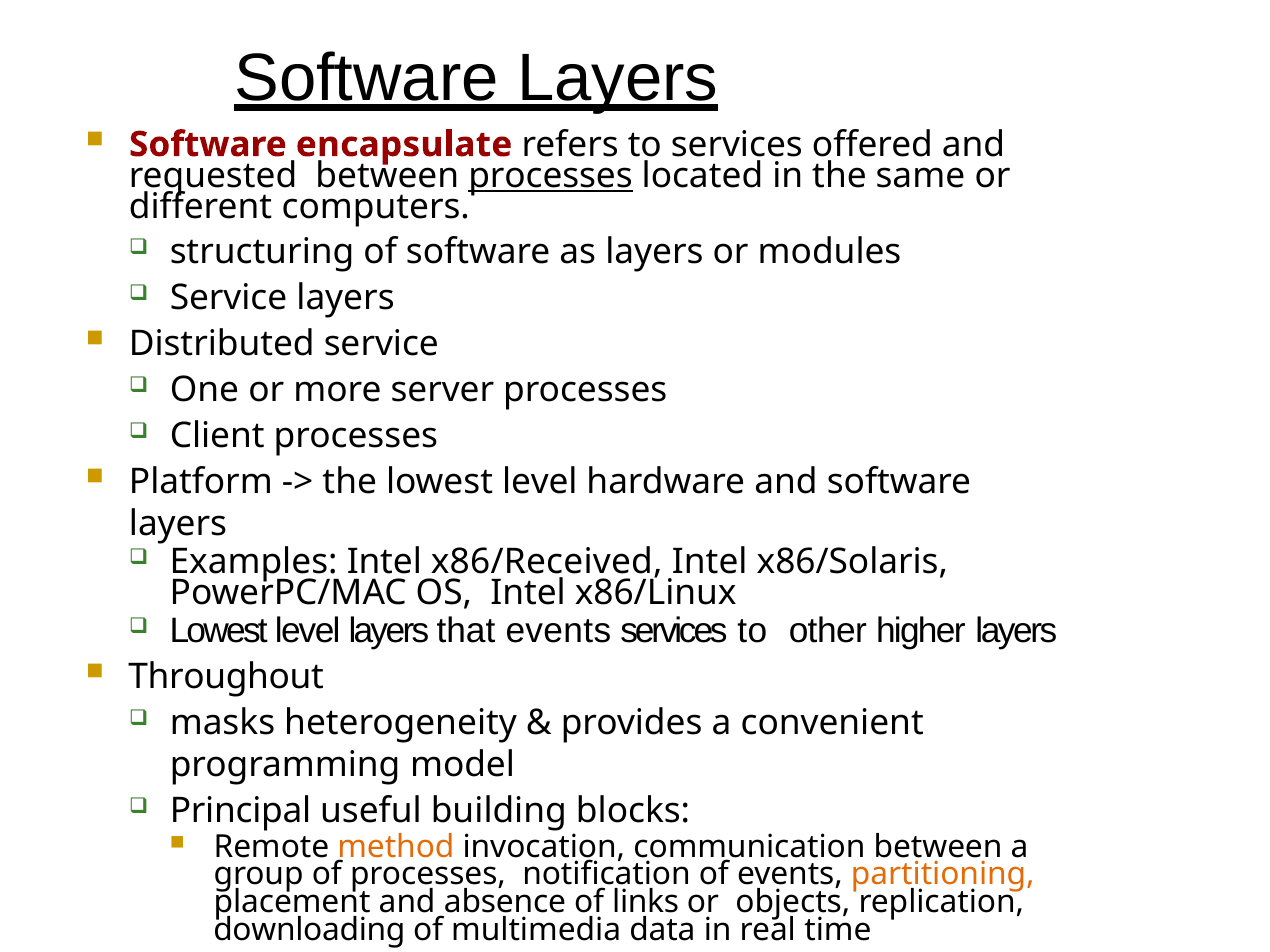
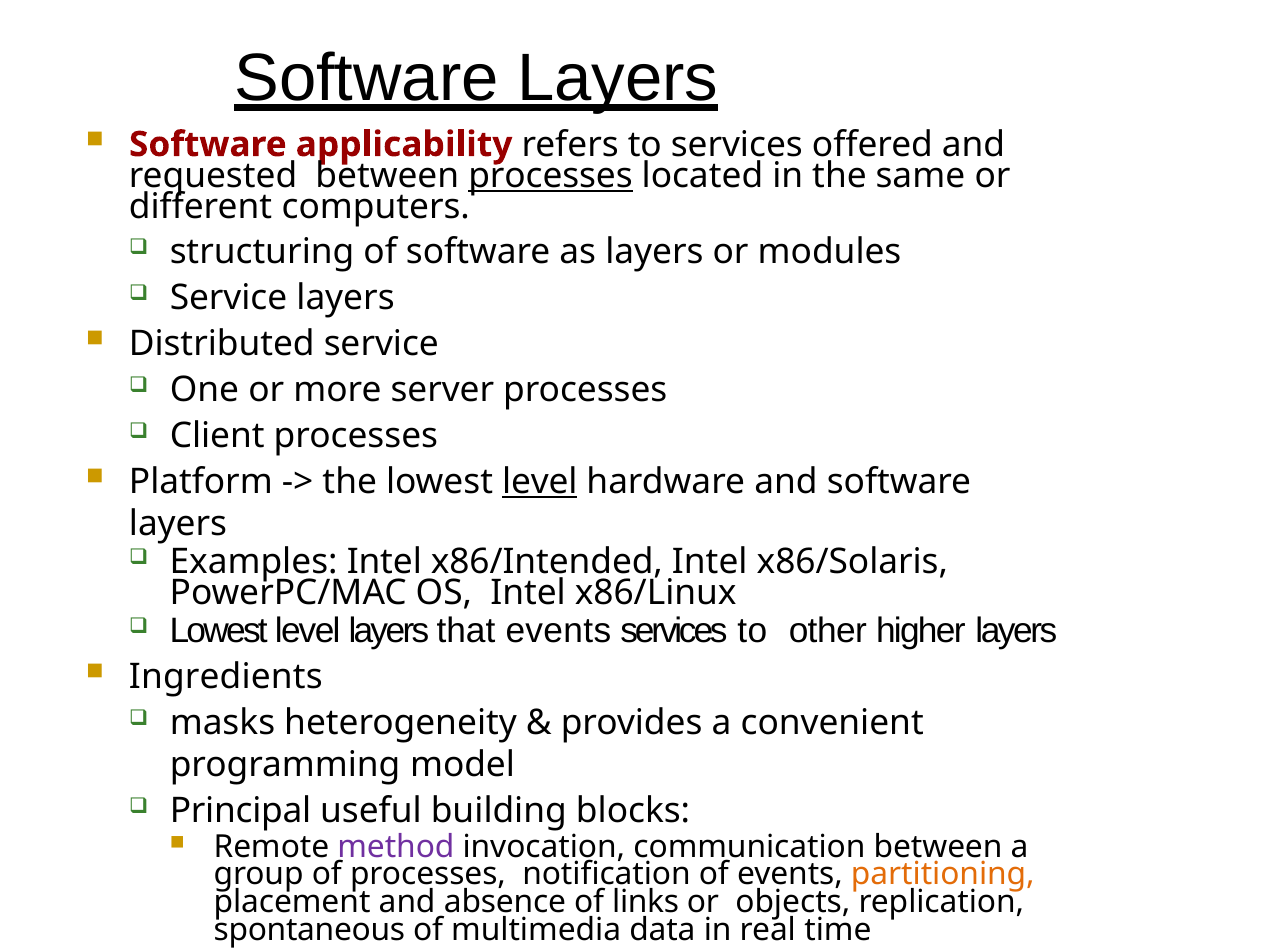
encapsulate: encapsulate -> applicability (404, 145)
level underline: none -> present (540, 482)
x86/Received: x86/Received -> x86/Intended (547, 562)
Throughout: Throughout -> Ingredients (226, 677)
method colour: orange -> purple (396, 847)
downloading: downloading -> spontaneous (309, 930)
